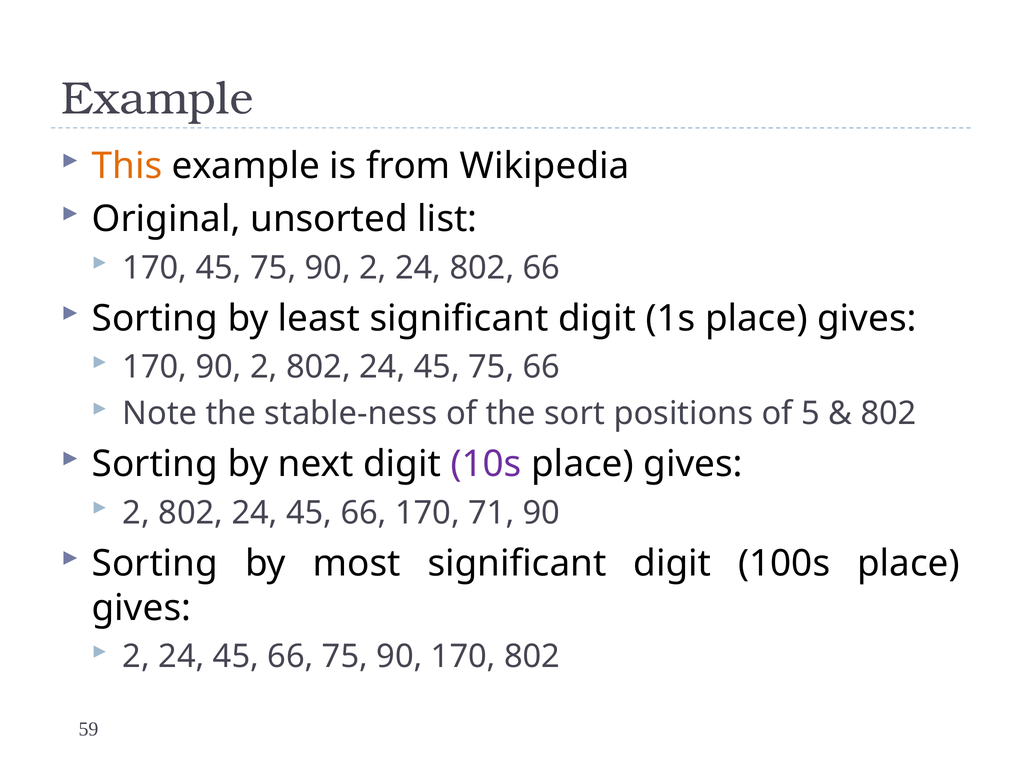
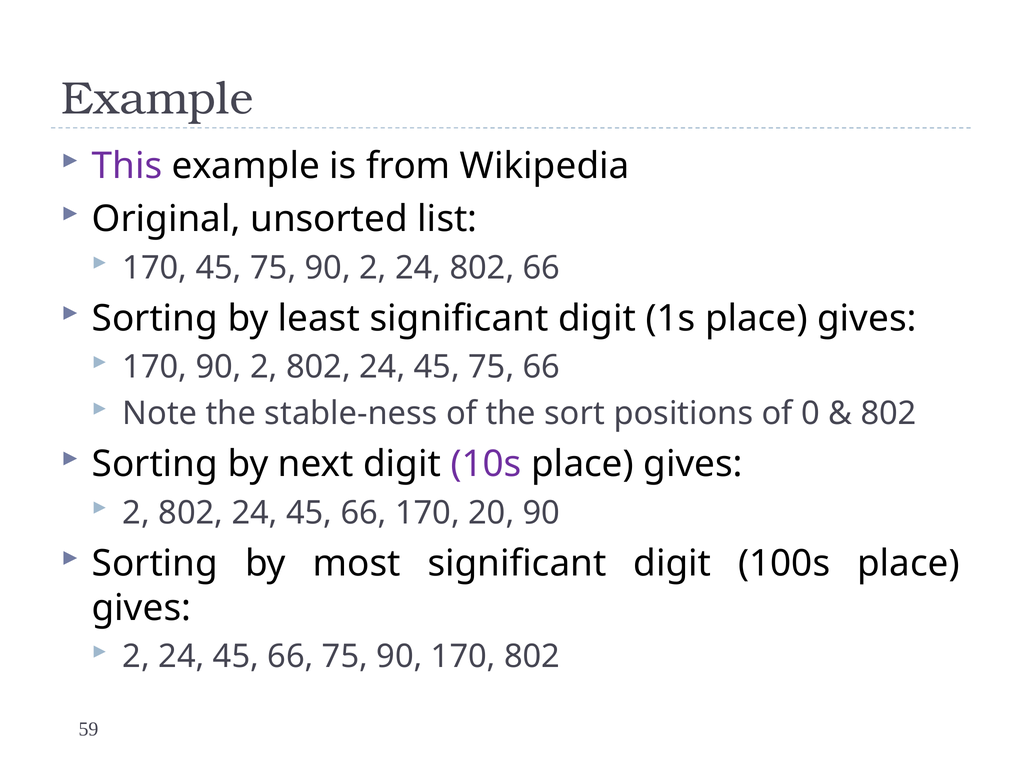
This colour: orange -> purple (127, 166)
5: 5 -> 0 (810, 413)
71: 71 -> 20 (491, 513)
